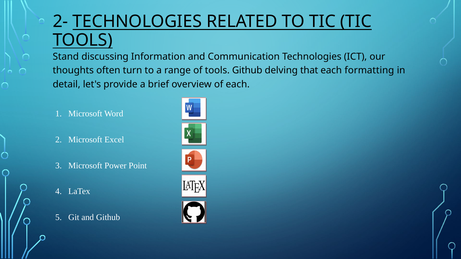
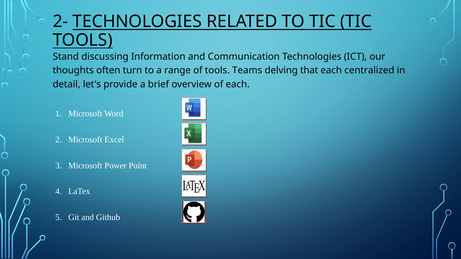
tools Github: Github -> Teams (247, 70)
formatting: formatting -> centralized (369, 70)
